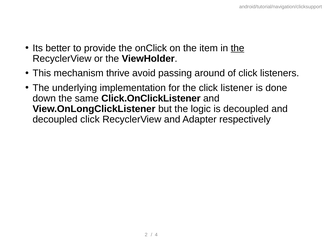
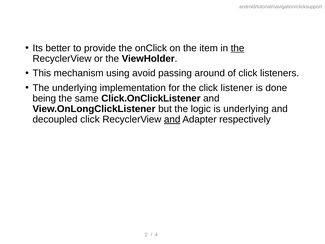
thrive: thrive -> using (118, 73)
down: down -> being (44, 98)
is decoupled: decoupled -> underlying (246, 109)
and underline: none -> present (172, 119)
